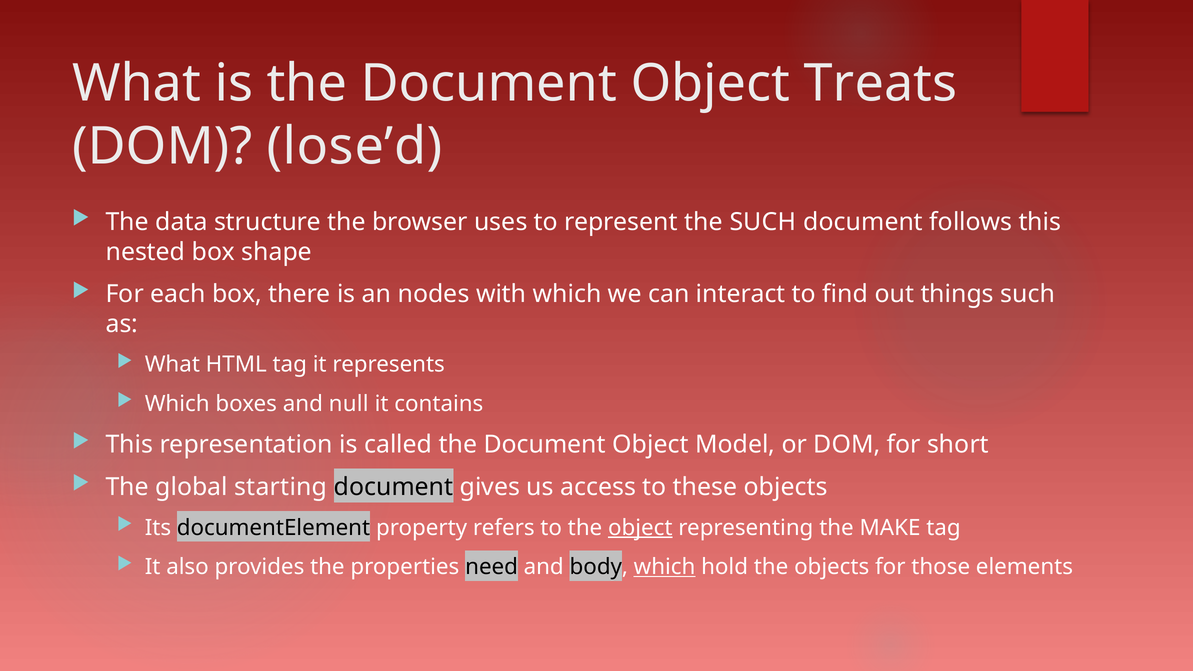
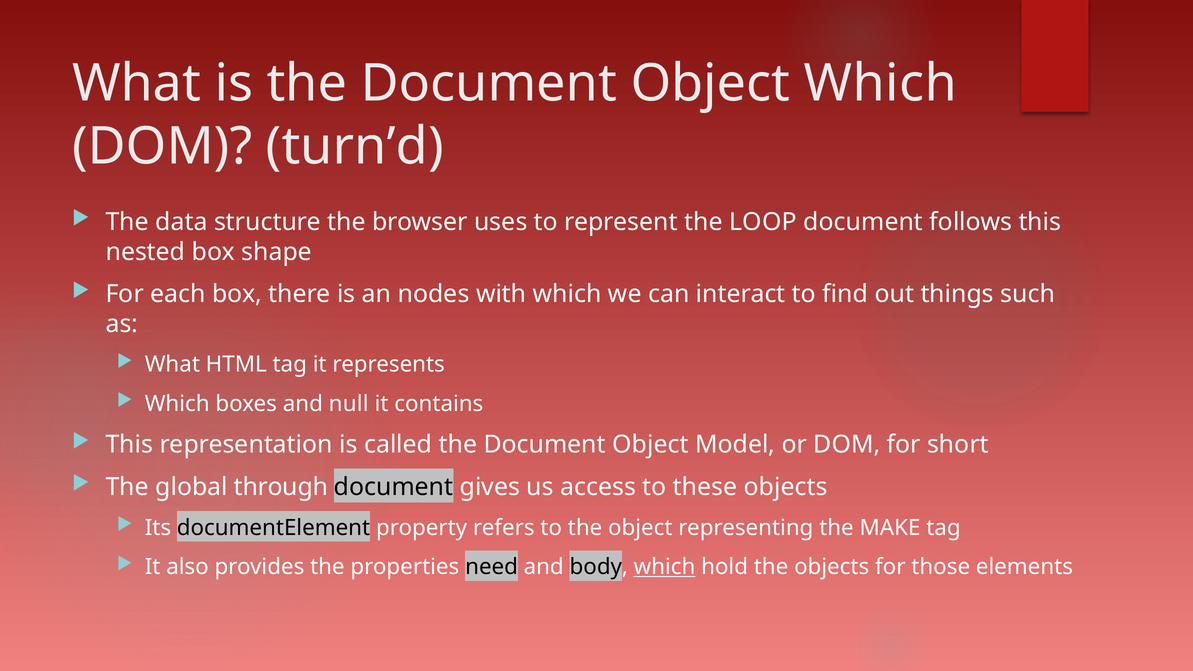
Object Treats: Treats -> Which (880, 84)
lose’d: lose’d -> turn’d (355, 146)
the SUCH: SUCH -> LOOP (763, 222)
starting: starting -> through (281, 487)
object underline: present -> none (640, 528)
